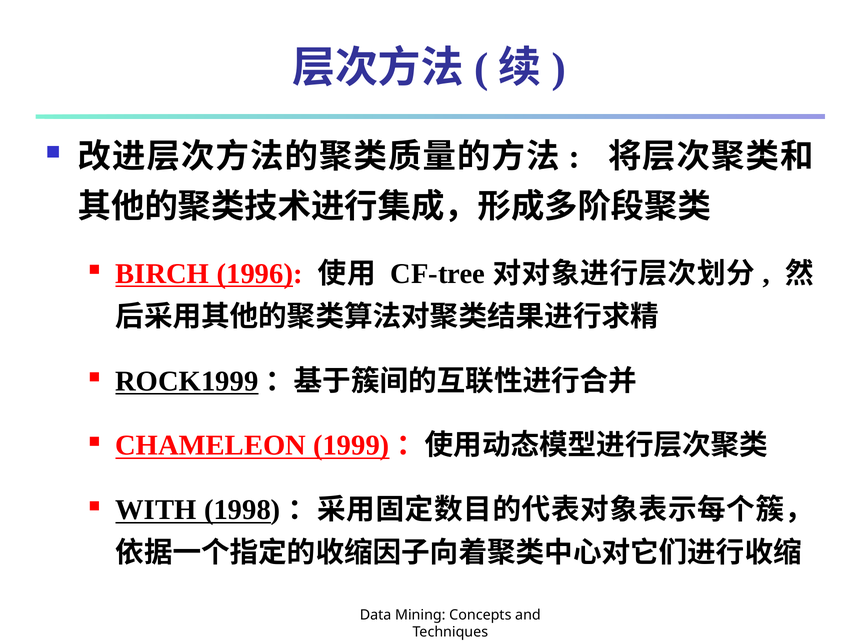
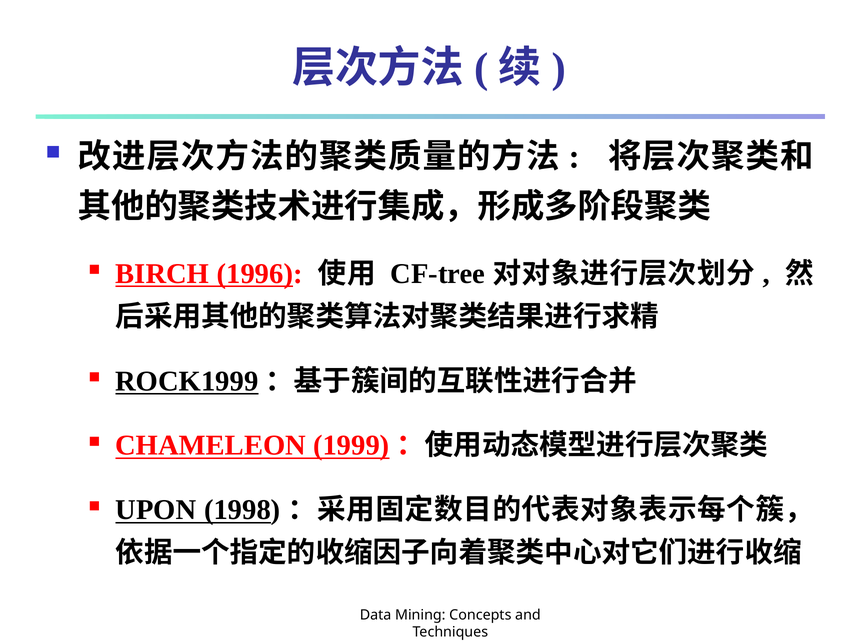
WITH: WITH -> UPON (156, 509)
